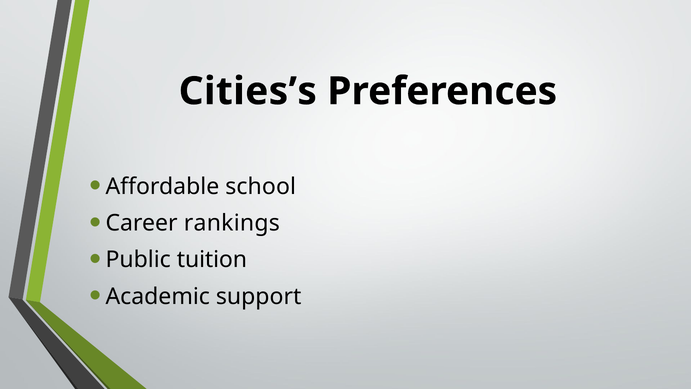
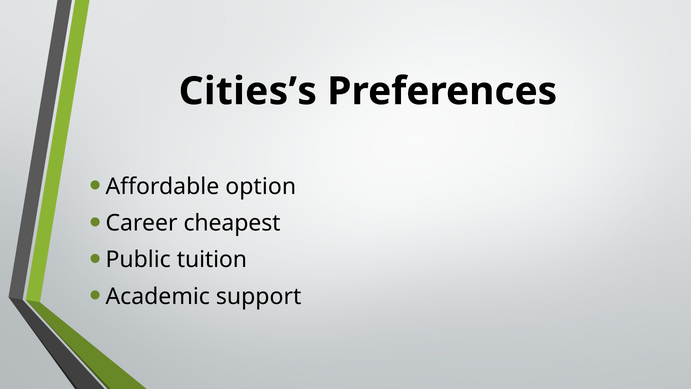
school: school -> option (261, 186)
rankings: rankings -> cheapest (232, 223)
